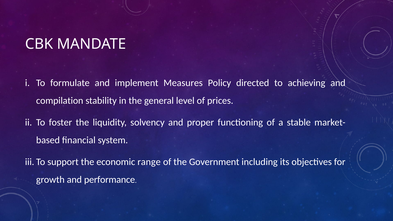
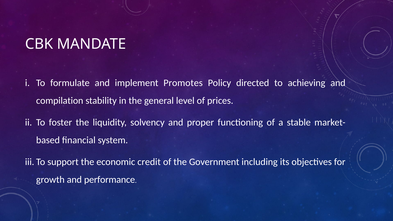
Measures: Measures -> Promotes (183, 83)
range: range -> credit (149, 162)
